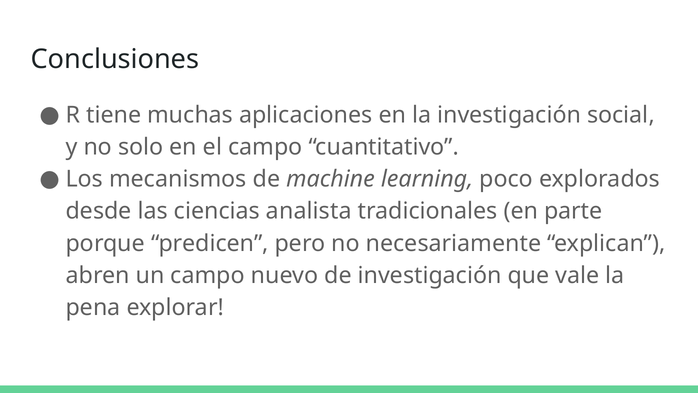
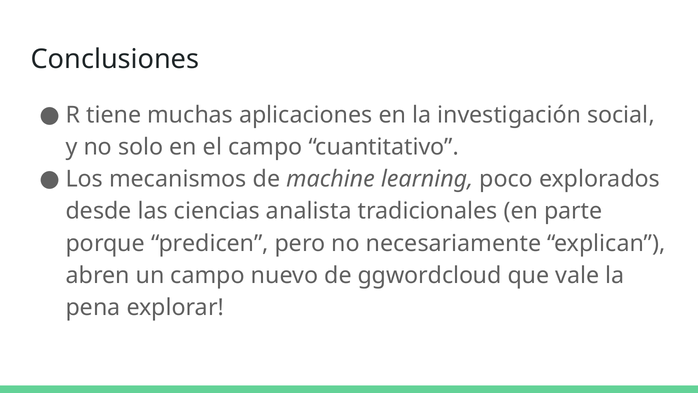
de investigación: investigación -> ggwordcloud (430, 275)
